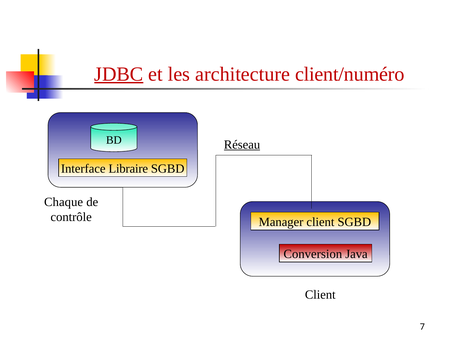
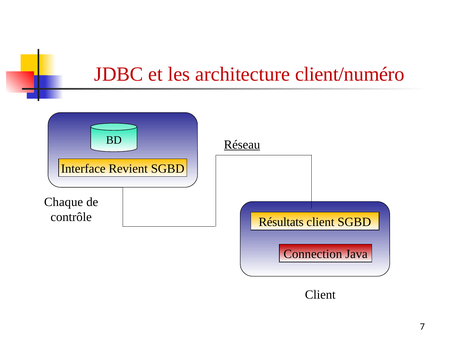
JDBC underline: present -> none (119, 74)
Libraire: Libraire -> Revient (128, 169)
Manager: Manager -> Résultats (281, 222)
Conversion: Conversion -> Connection (313, 254)
